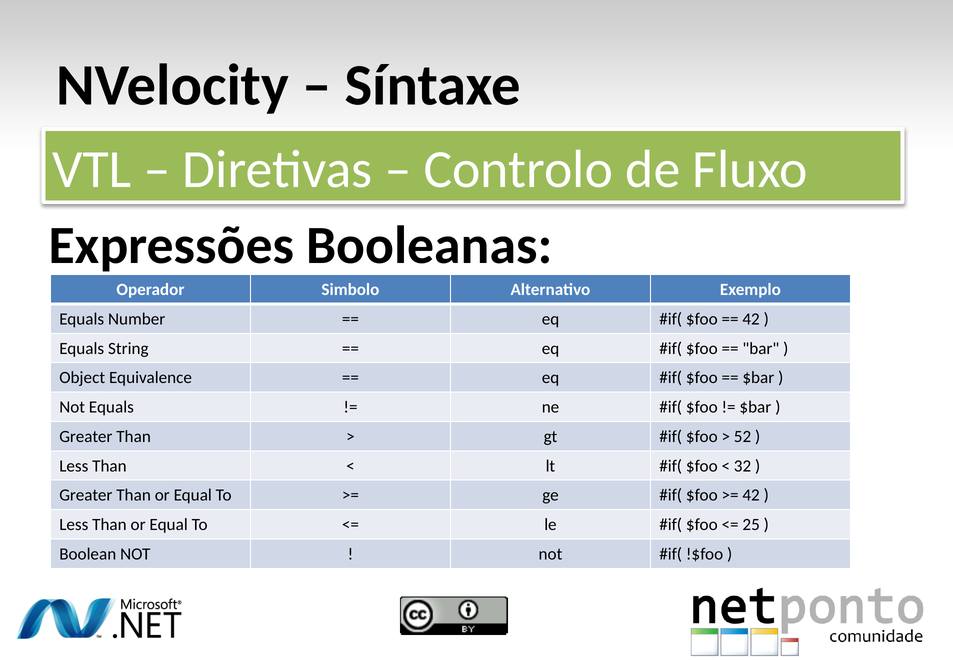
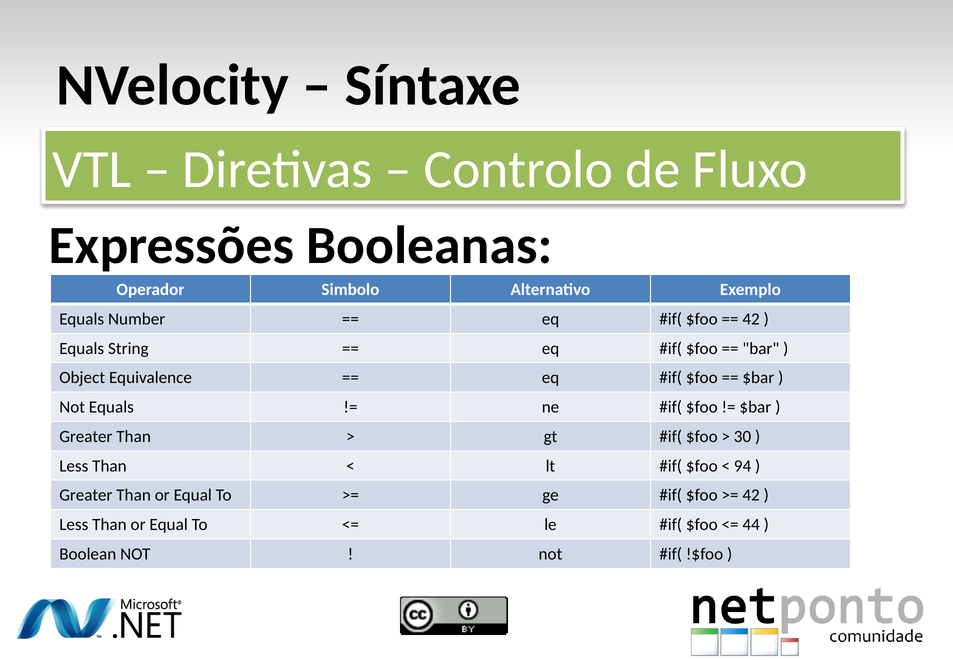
52: 52 -> 30 (743, 436)
32: 32 -> 94 (743, 466)
25: 25 -> 44 (751, 524)
